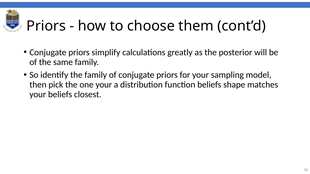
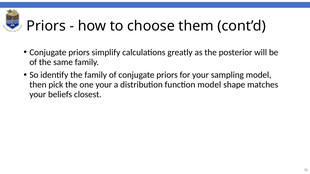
function beliefs: beliefs -> model (209, 85)
